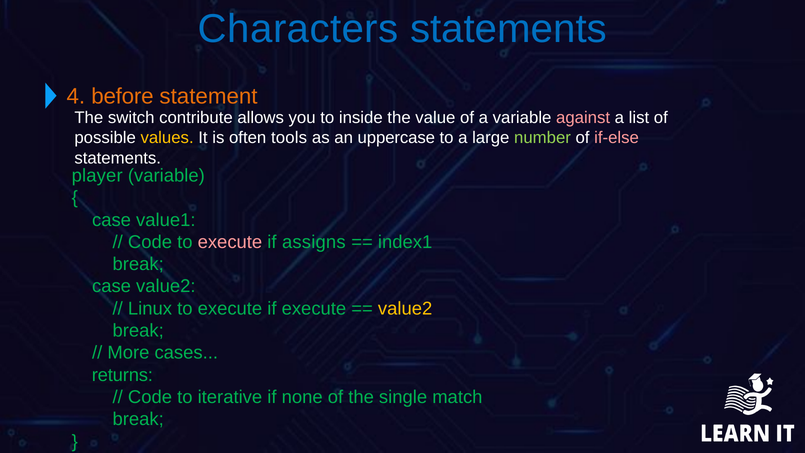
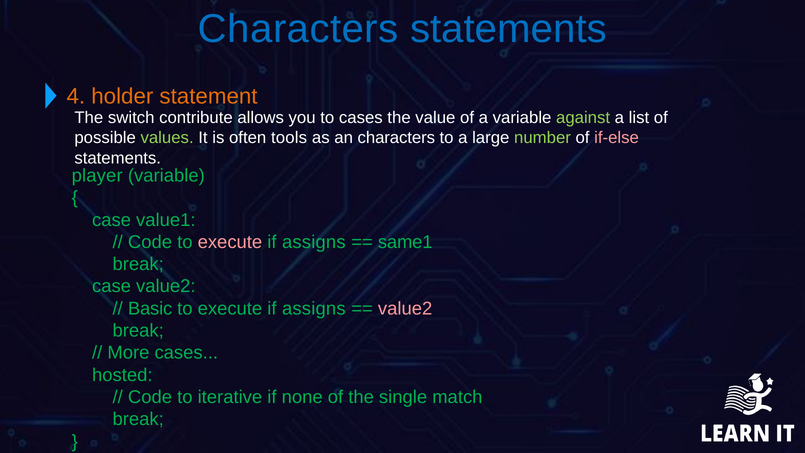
before: before -> holder (122, 96)
to inside: inside -> cases (361, 118)
against colour: pink -> light green (583, 118)
values colour: yellow -> light green (167, 138)
an uppercase: uppercase -> characters (396, 138)
index1: index1 -> same1 (405, 242)
Linux: Linux -> Basic (150, 308)
execute: execute -> assigns (314, 308)
value2 colour: yellow -> pink (405, 308)
returns: returns -> hosted (122, 375)
